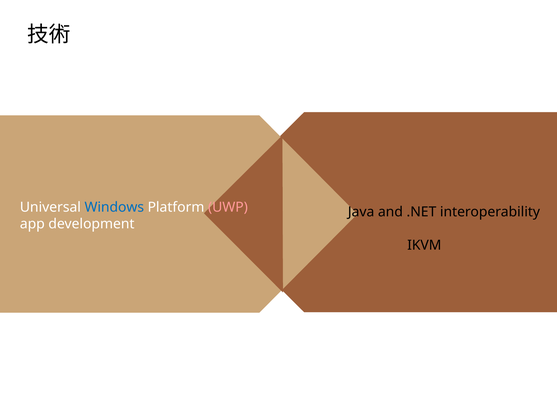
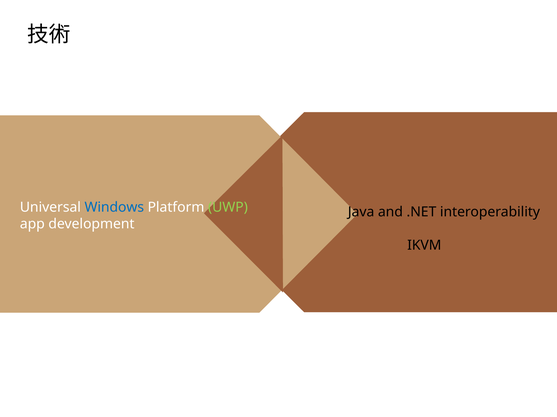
UWP colour: pink -> light green (228, 208)
